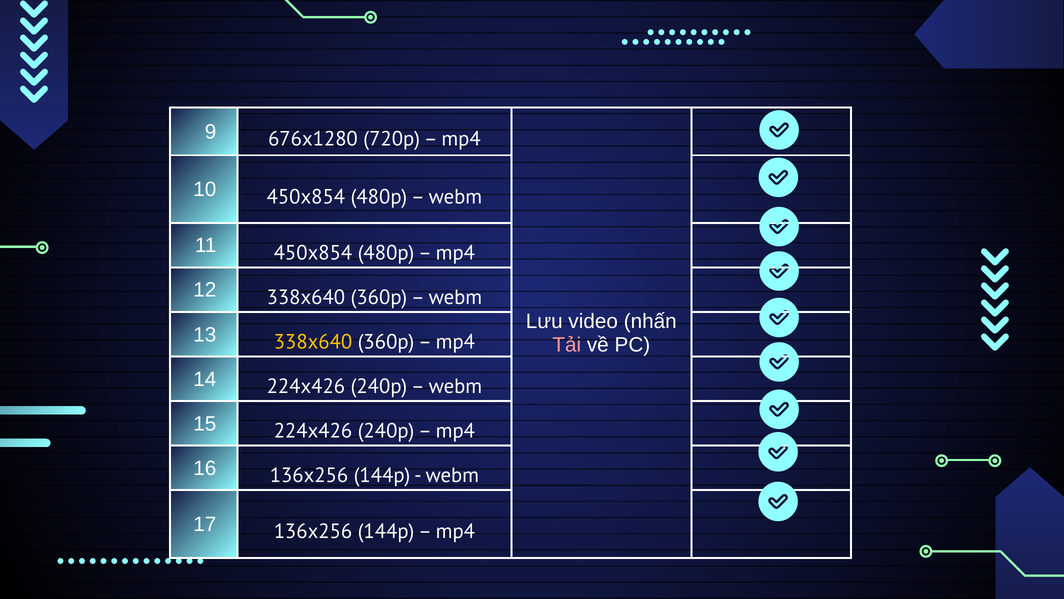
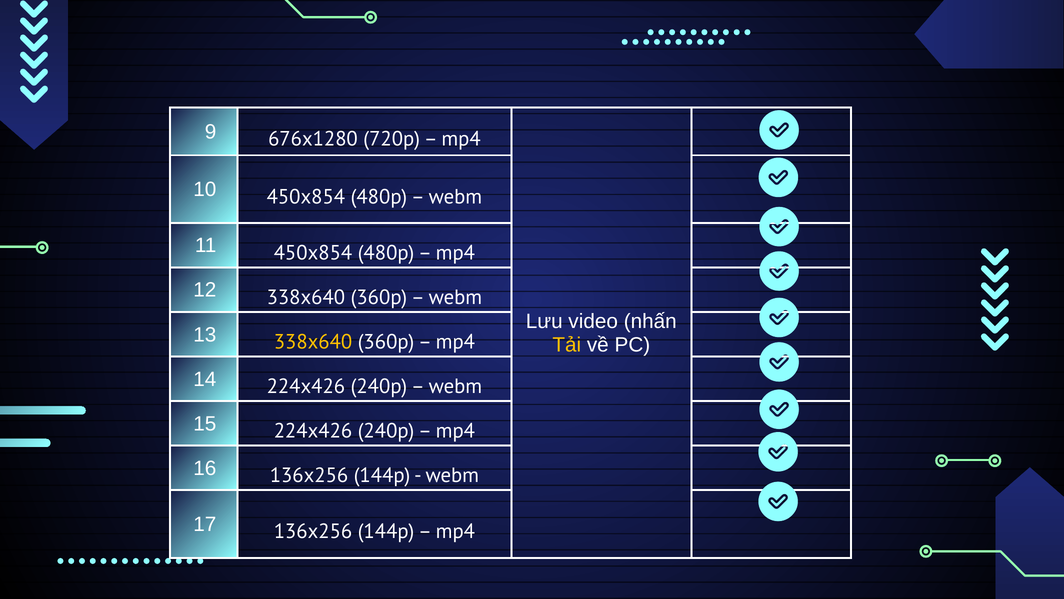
Tải colour: pink -> yellow (567, 345)
